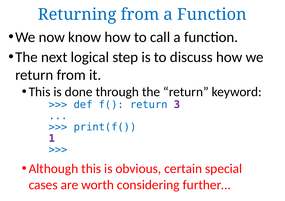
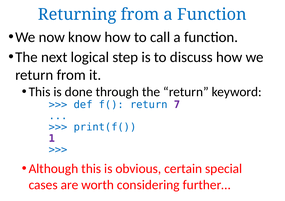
3: 3 -> 7 (177, 105)
